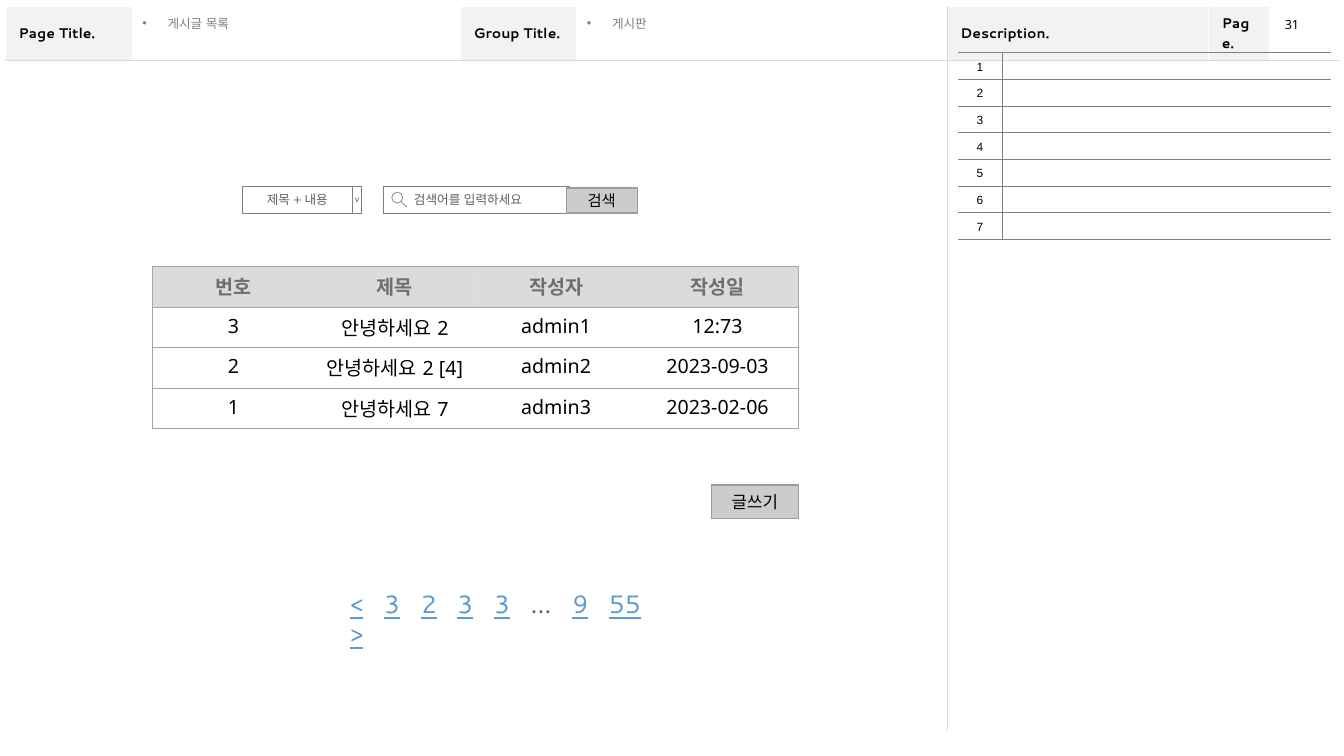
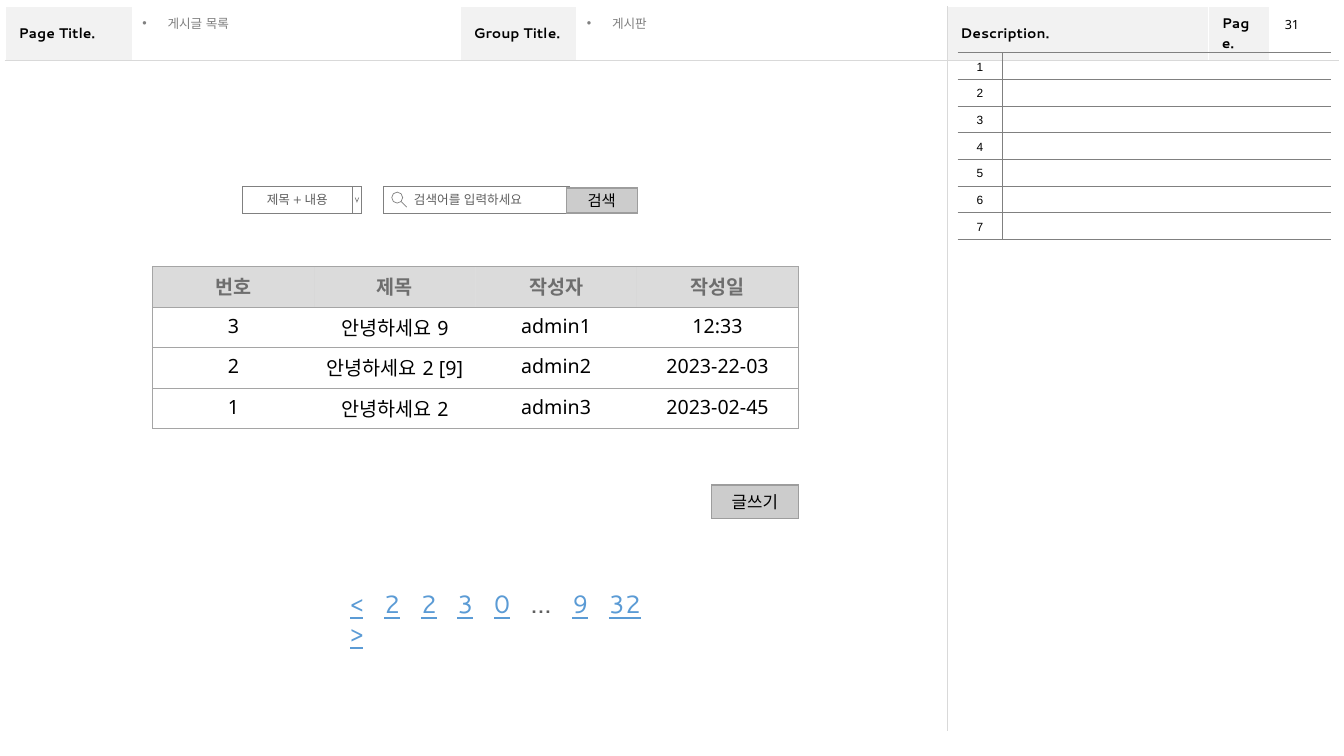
2: 2 -> 9 (443, 329)
12:73: 12:73 -> 12:33 (718, 327)
2 4: 4 -> 9 (451, 369)
2023-09-03: 2023-09-03 -> 2023-22-03 (718, 367)
7: 7 -> 2 (443, 410)
2023-02-06: 2023-02-06 -> 2023-02-45 (718, 408)
3: 3 -> 2 (392, 605)
3 3: 3 -> 0 (502, 605)
55: 55 -> 32 (625, 605)
